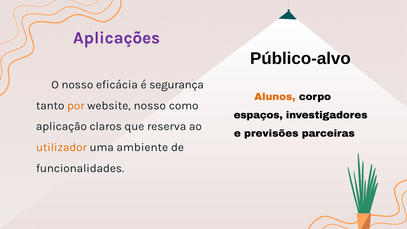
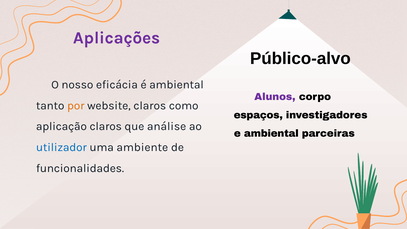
é segurança: segurança -> ambiental (177, 85)
Alunos colour: orange -> purple (275, 97)
website nosso: nosso -> claros (150, 106)
reserva: reserva -> análise (167, 126)
e previsões: previsões -> ambiental (271, 133)
utilizador colour: orange -> blue (61, 147)
